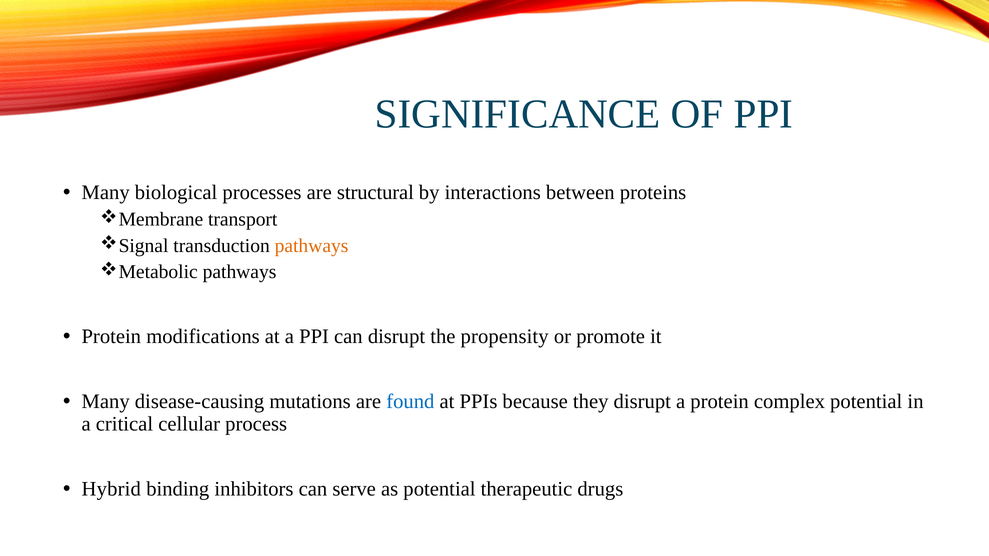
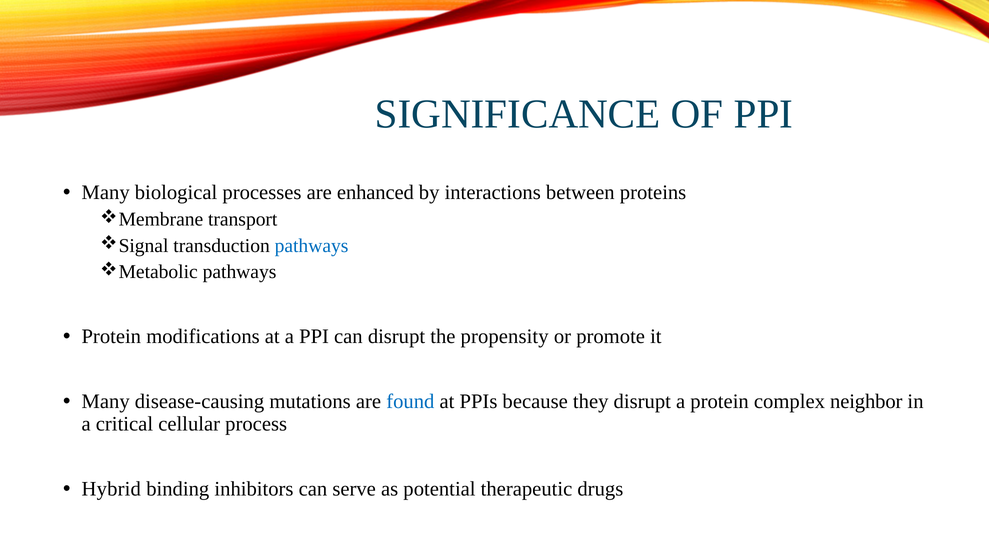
structural: structural -> enhanced (375, 193)
pathways colour: orange -> blue (312, 246)
complex potential: potential -> neighbor (866, 402)
